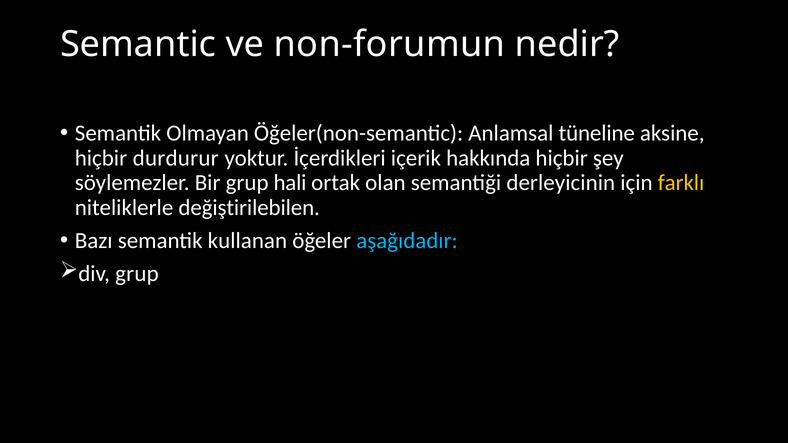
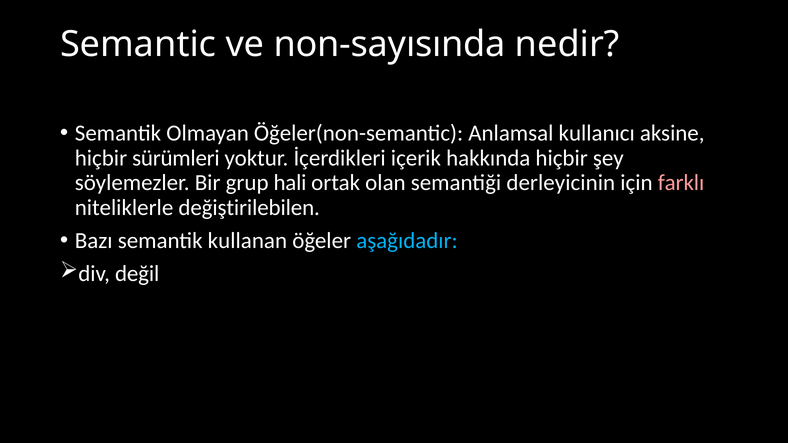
non-forumun: non-forumun -> non-sayısında (390, 45)
tüneline: tüneline -> kullanıcı (597, 133)
durdurur: durdurur -> sürümleri (176, 158)
farklı colour: yellow -> pink (681, 183)
div grup: grup -> değil (137, 274)
